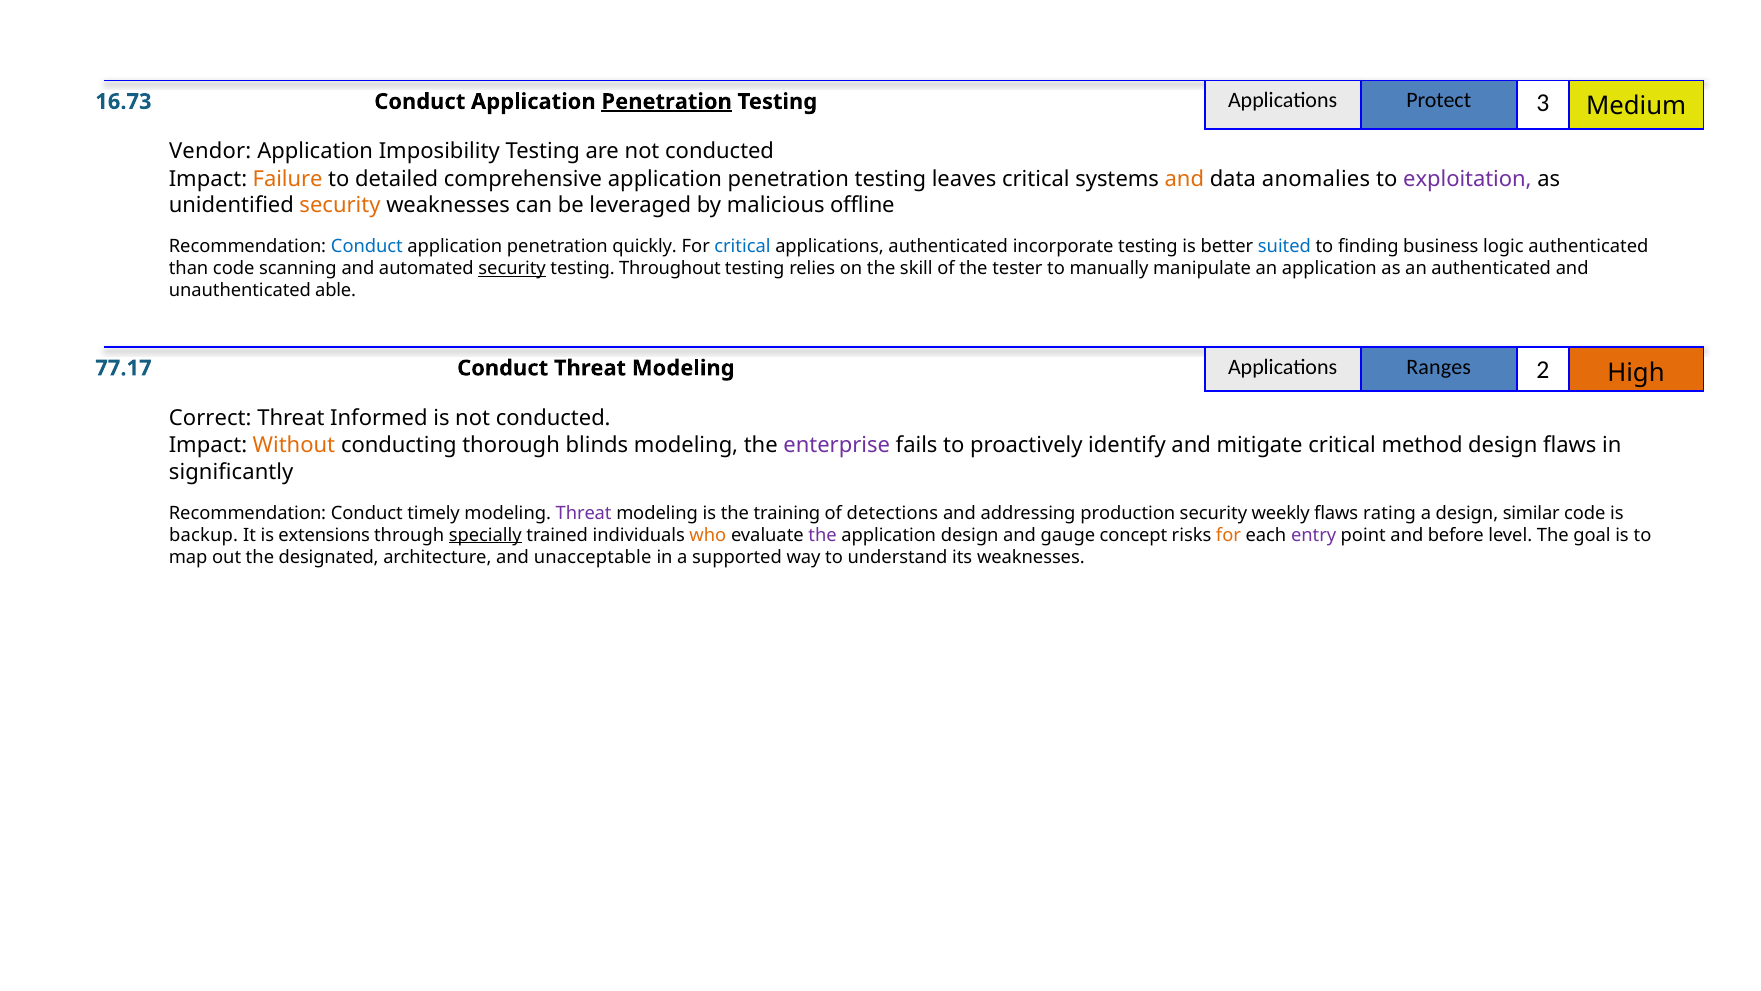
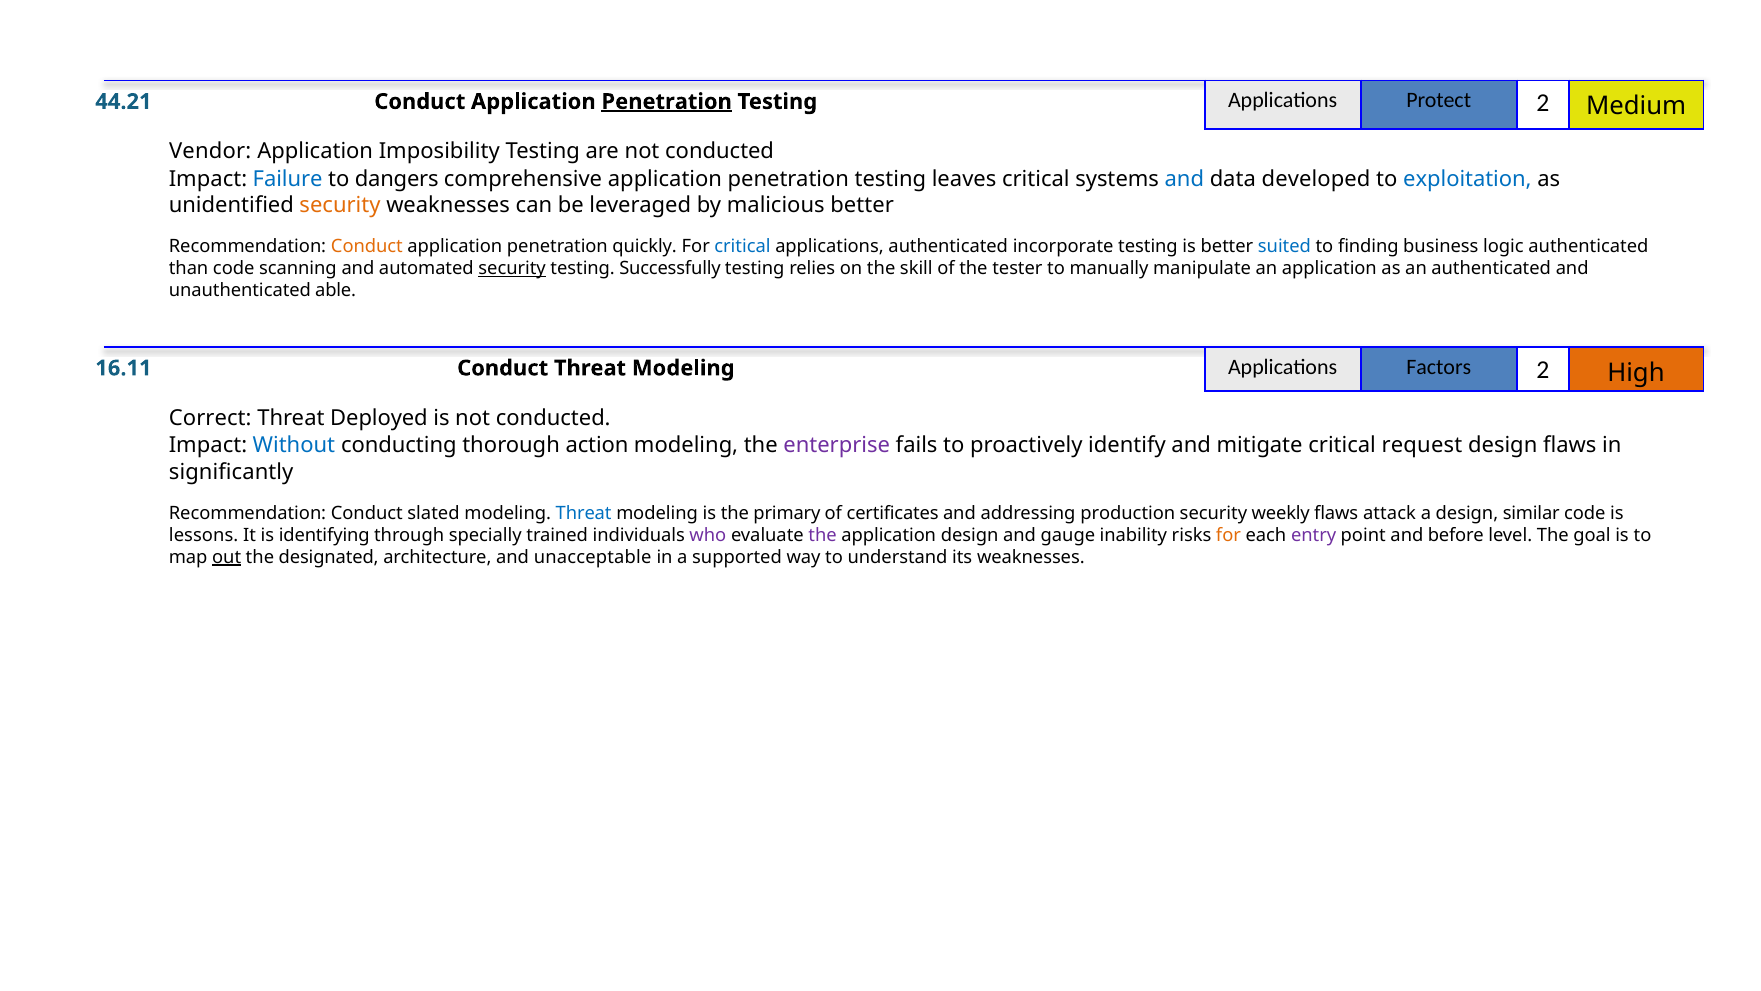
Protect 3: 3 -> 2 (1543, 103)
16.73: 16.73 -> 44.21 (123, 102)
Failure colour: orange -> blue (288, 179)
detailed: detailed -> dangers (397, 179)
and colour: orange -> blue (1184, 179)
anomalies: anomalies -> developed (1316, 179)
exploitation colour: purple -> blue (1467, 179)
malicious offline: offline -> better (862, 205)
Conduct colour: blue -> orange (367, 246)
Throughout: Throughout -> Successfully (670, 268)
Ranges: Ranges -> Factors (1439, 367)
77.17: 77.17 -> 16.11 (123, 368)
Informed: Informed -> Deployed (379, 418)
Without colour: orange -> blue (294, 445)
blinds: blinds -> action (597, 445)
method: method -> request (1422, 445)
timely: timely -> slated (434, 513)
Threat colour: purple -> blue (584, 513)
training: training -> primary (787, 513)
detections: detections -> certificates (893, 513)
rating: rating -> attack (1390, 513)
backup: backup -> lessons (204, 535)
extensions: extensions -> identifying (324, 535)
specially underline: present -> none (485, 535)
who colour: orange -> purple (708, 535)
concept: concept -> inability (1133, 535)
out underline: none -> present (227, 557)
